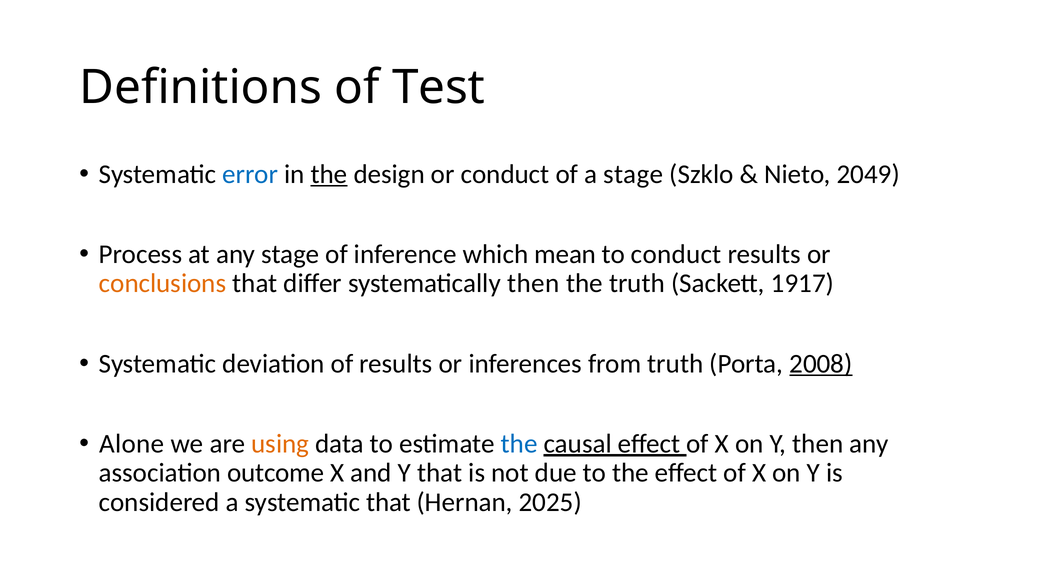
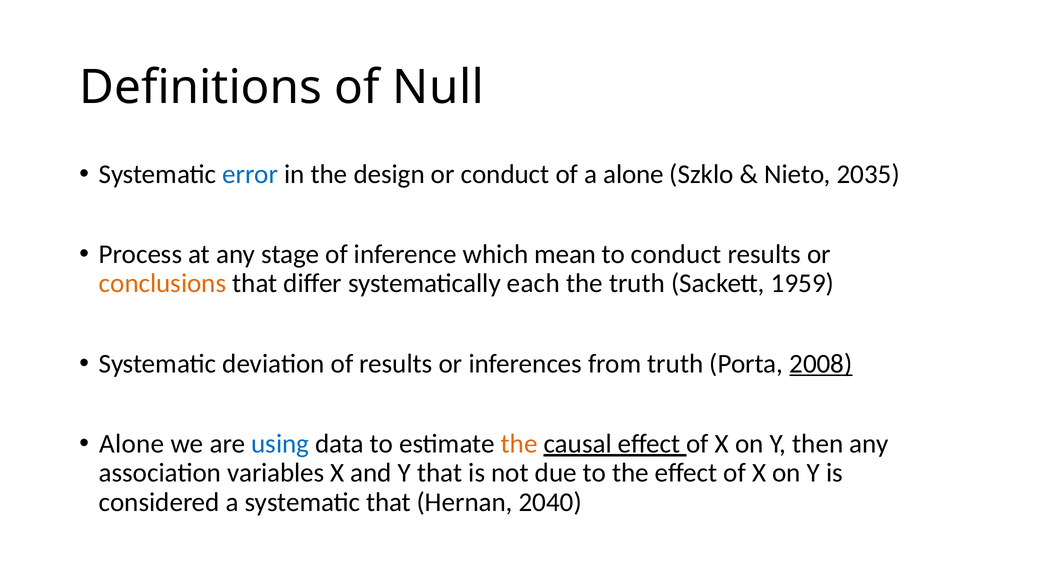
Test: Test -> Null (438, 87)
the underline: present -> none (329, 174)
a stage: stage -> alone (633, 174)
2049: 2049 -> 2035 (868, 174)
systematically then: then -> each (533, 284)
1917: 1917 -> 1959 (802, 284)
using colour: orange -> blue (280, 444)
the colour: blue -> orange (519, 444)
outcome: outcome -> variables (276, 473)
2025: 2025 -> 2040 (550, 503)
